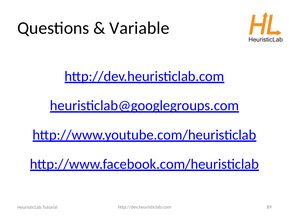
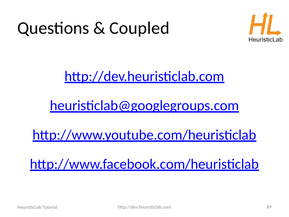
Variable: Variable -> Coupled (139, 28)
